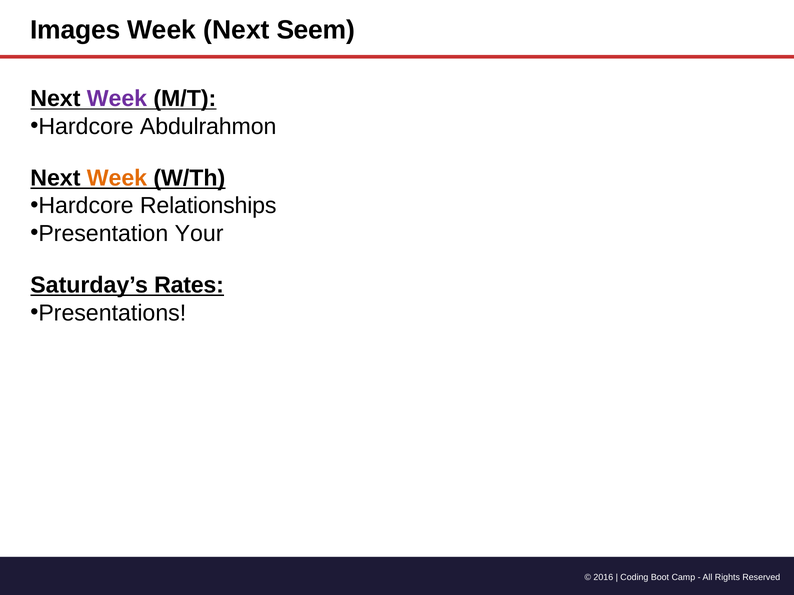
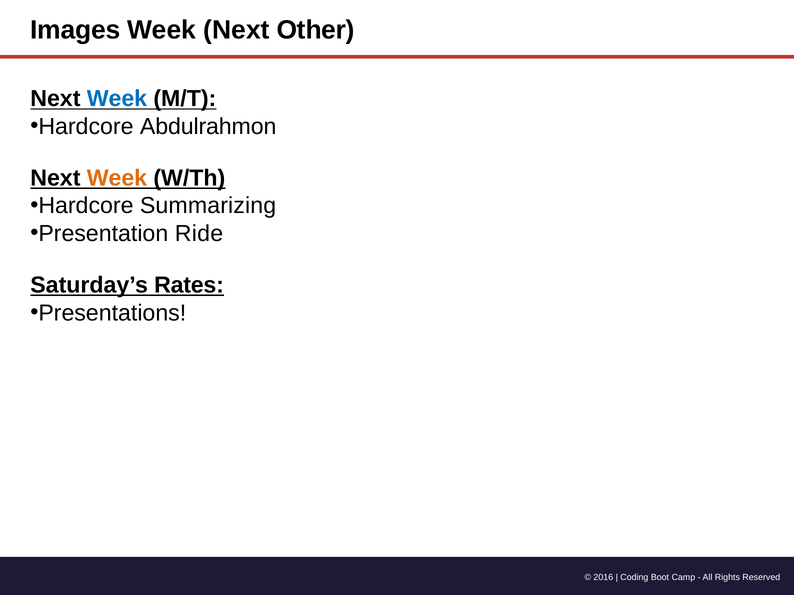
Seem: Seem -> Other (316, 30)
Week colour: purple -> blue (117, 99)
Relationships: Relationships -> Summarizing (208, 206)
Your: Your -> Ride (199, 234)
